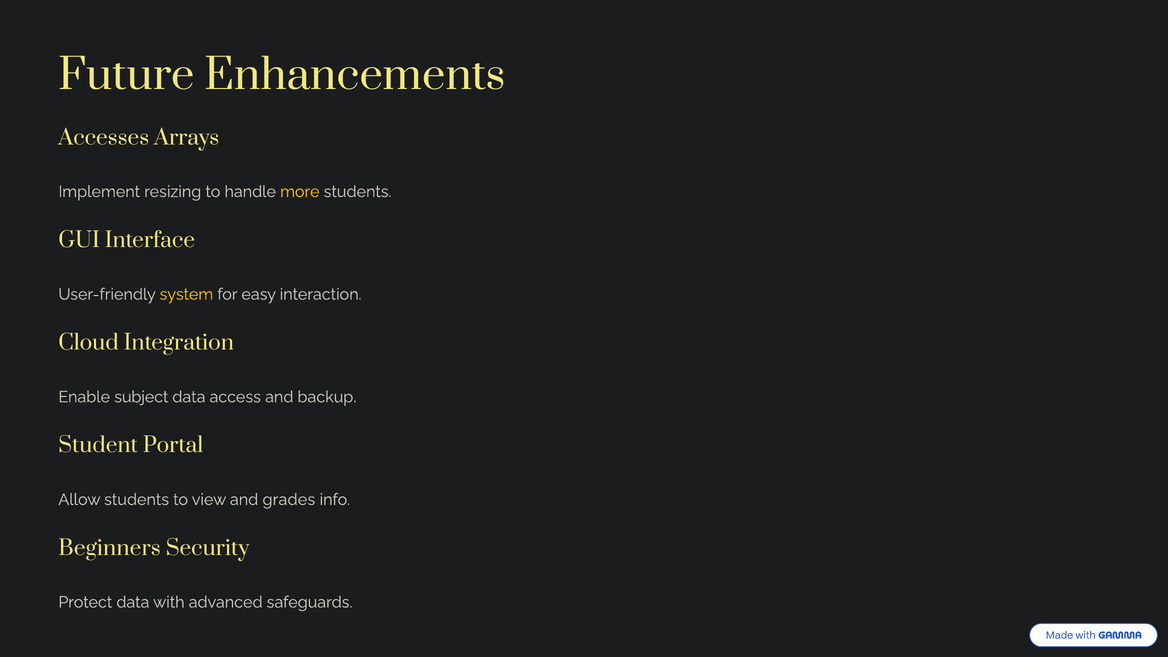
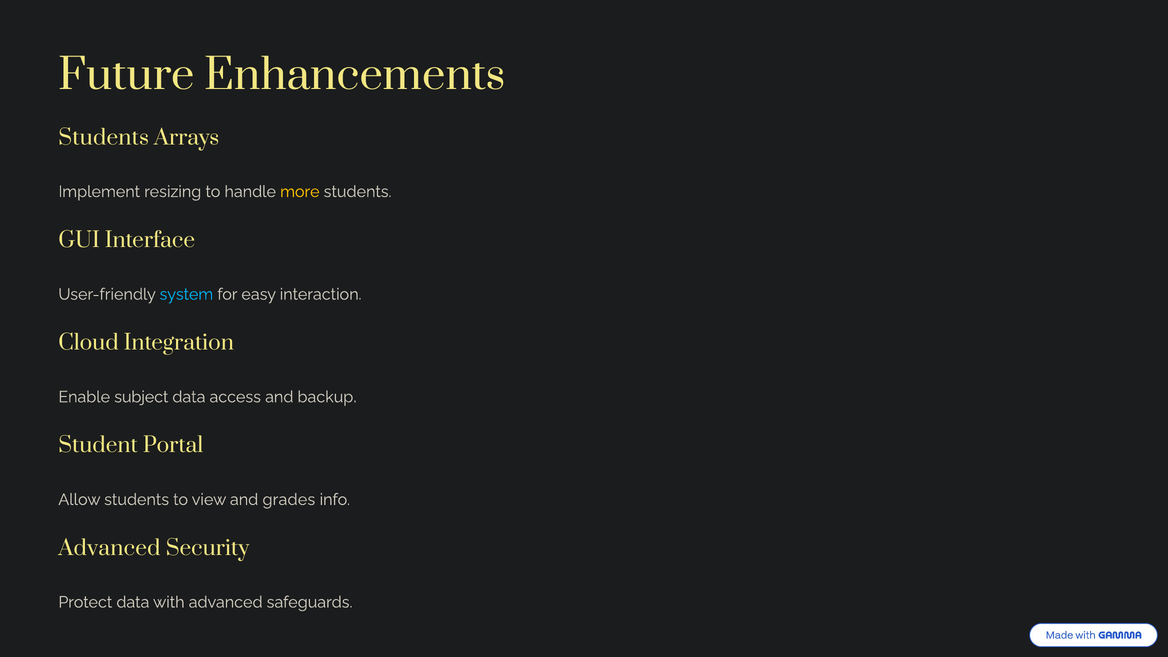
Accesses: Accesses -> Students (104, 138)
system colour: yellow -> light blue (186, 294)
Beginners: Beginners -> Advanced (109, 548)
